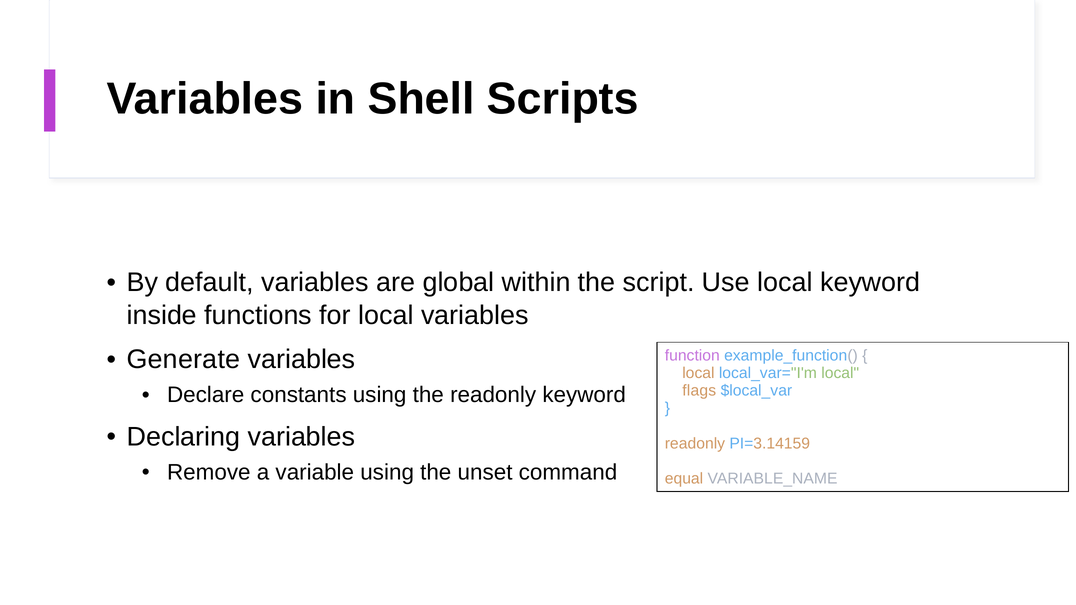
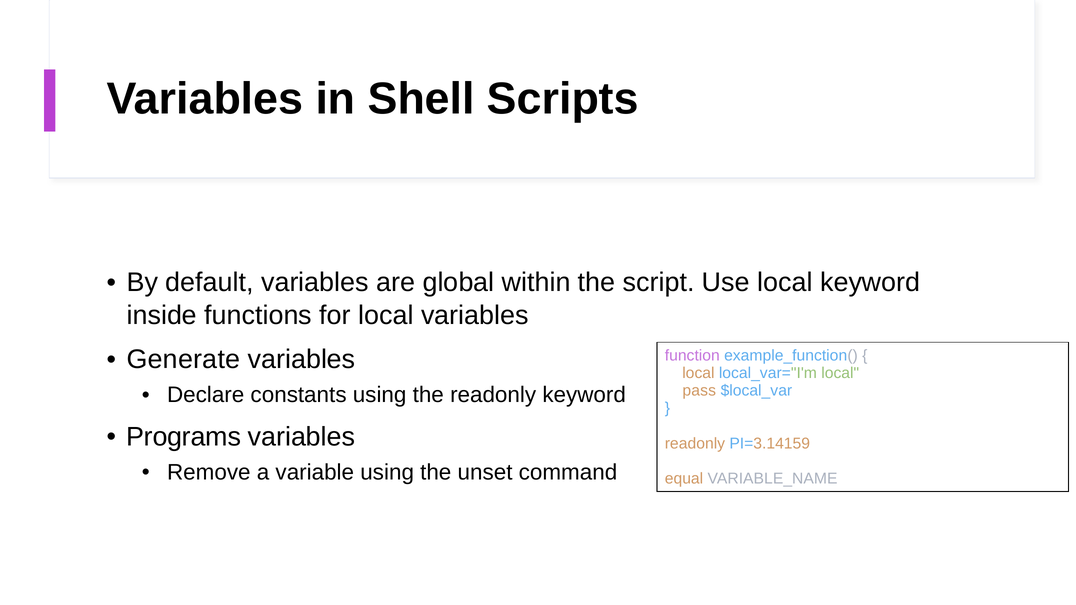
flags: flags -> pass (699, 391)
Declaring: Declaring -> Programs (184, 437)
